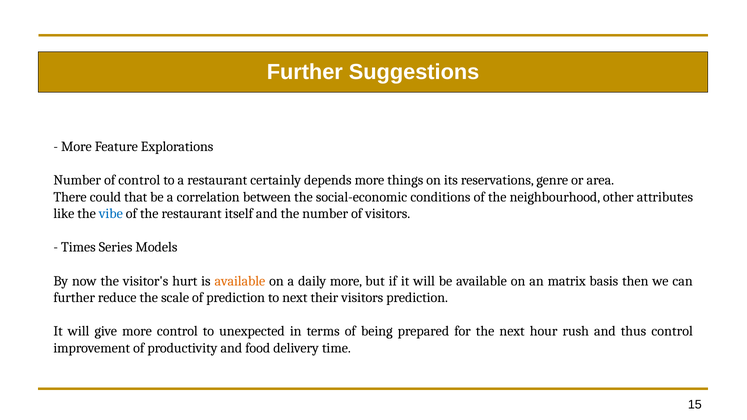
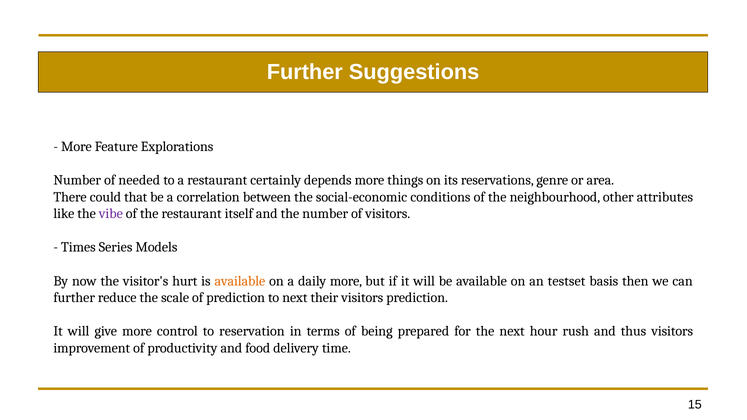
of control: control -> needed (139, 180)
vibe colour: blue -> purple (111, 214)
matrix: matrix -> testset (567, 281)
unexpected: unexpected -> reservation (252, 331)
thus control: control -> visitors (672, 331)
